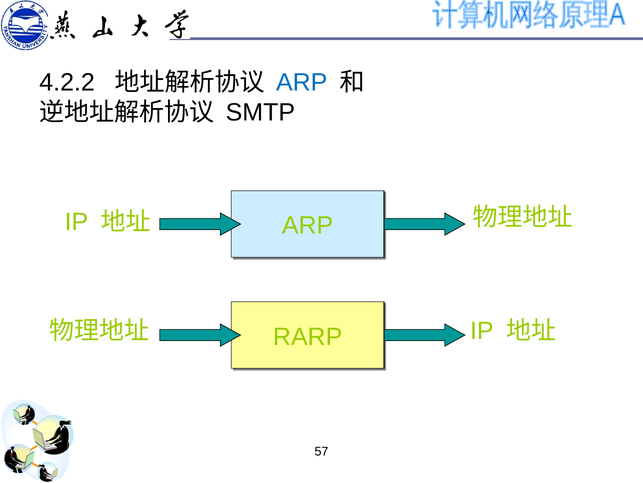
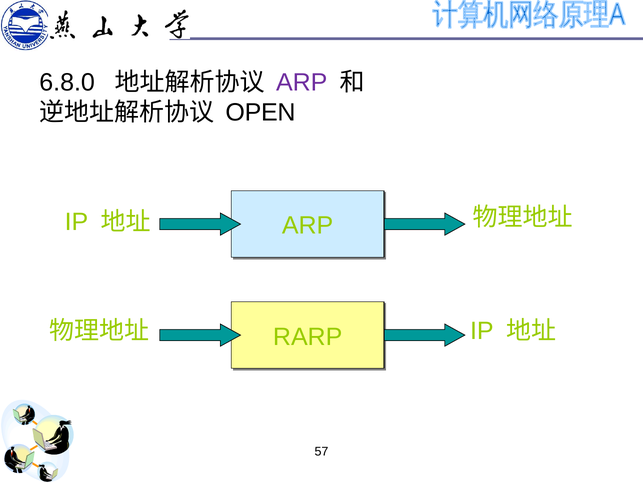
4.2.2: 4.2.2 -> 6.8.0 (67, 83)
ARP colour: blue -> purple (302, 83)
SMTP: SMTP -> OPEN (261, 113)
